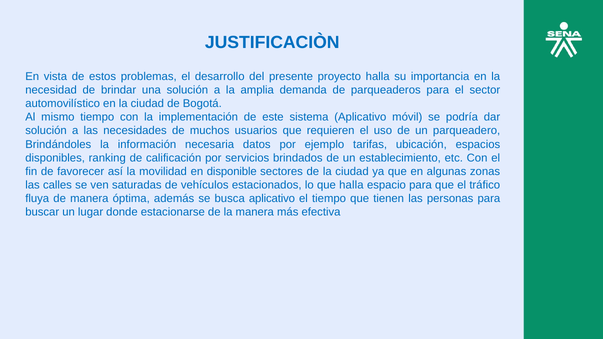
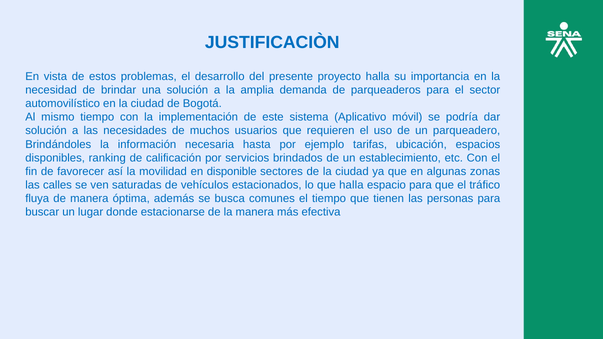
datos: datos -> hasta (257, 144)
busca aplicativo: aplicativo -> comunes (272, 199)
